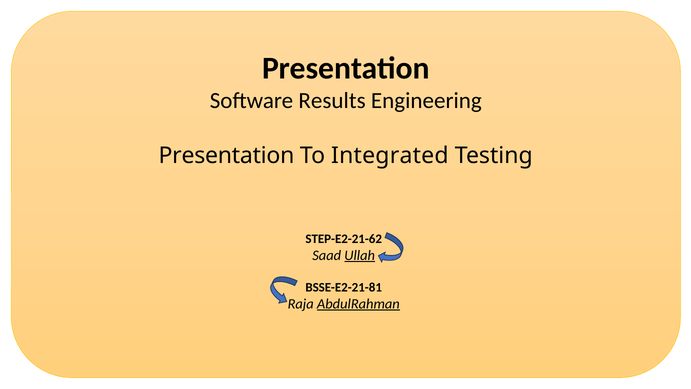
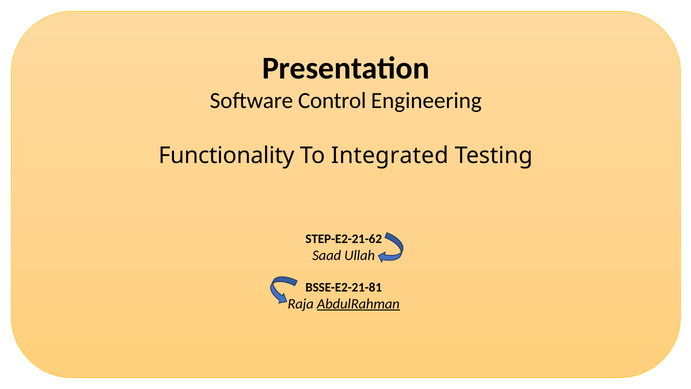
Results: Results -> Control (332, 100)
Presentation: Presentation -> Functionality (226, 156)
Ullah underline: present -> none (360, 255)
